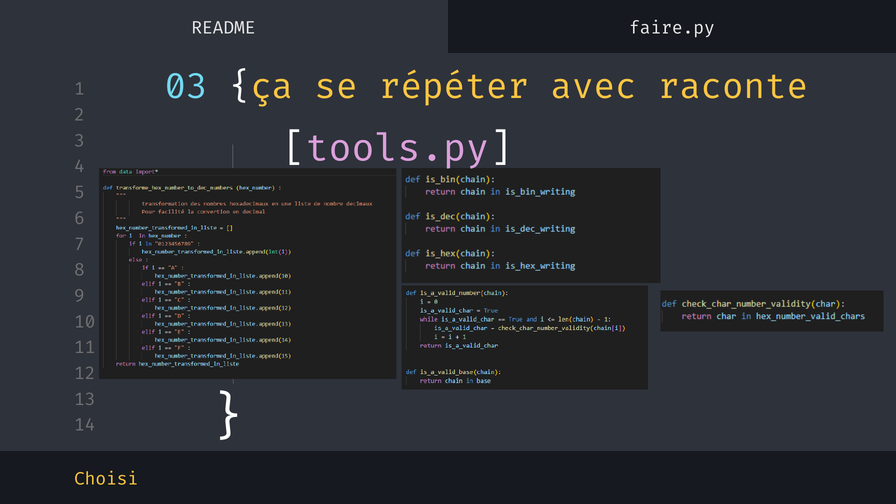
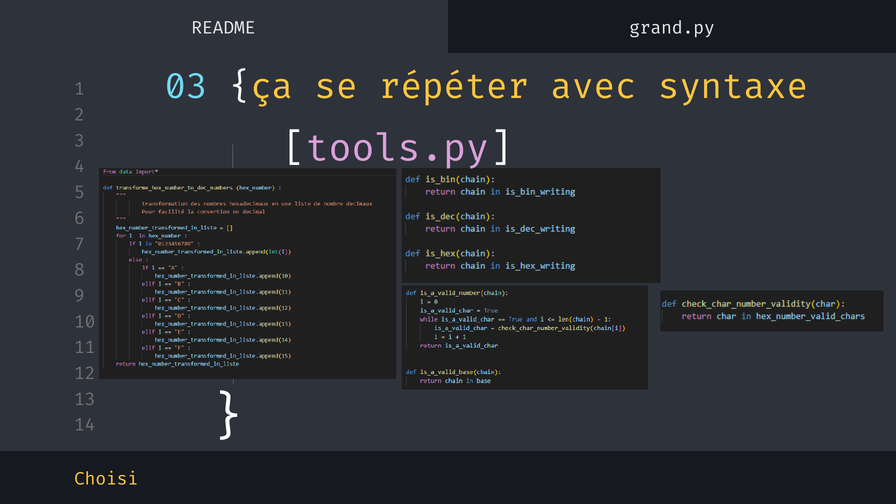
faire.py: faire.py -> grand.py (672, 28)
raconte: raconte -> syntaxe (733, 87)
